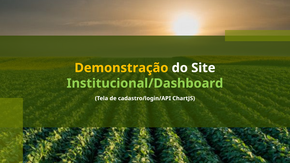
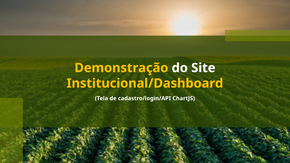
Institucional/Dashboard colour: light green -> yellow (145, 83)
